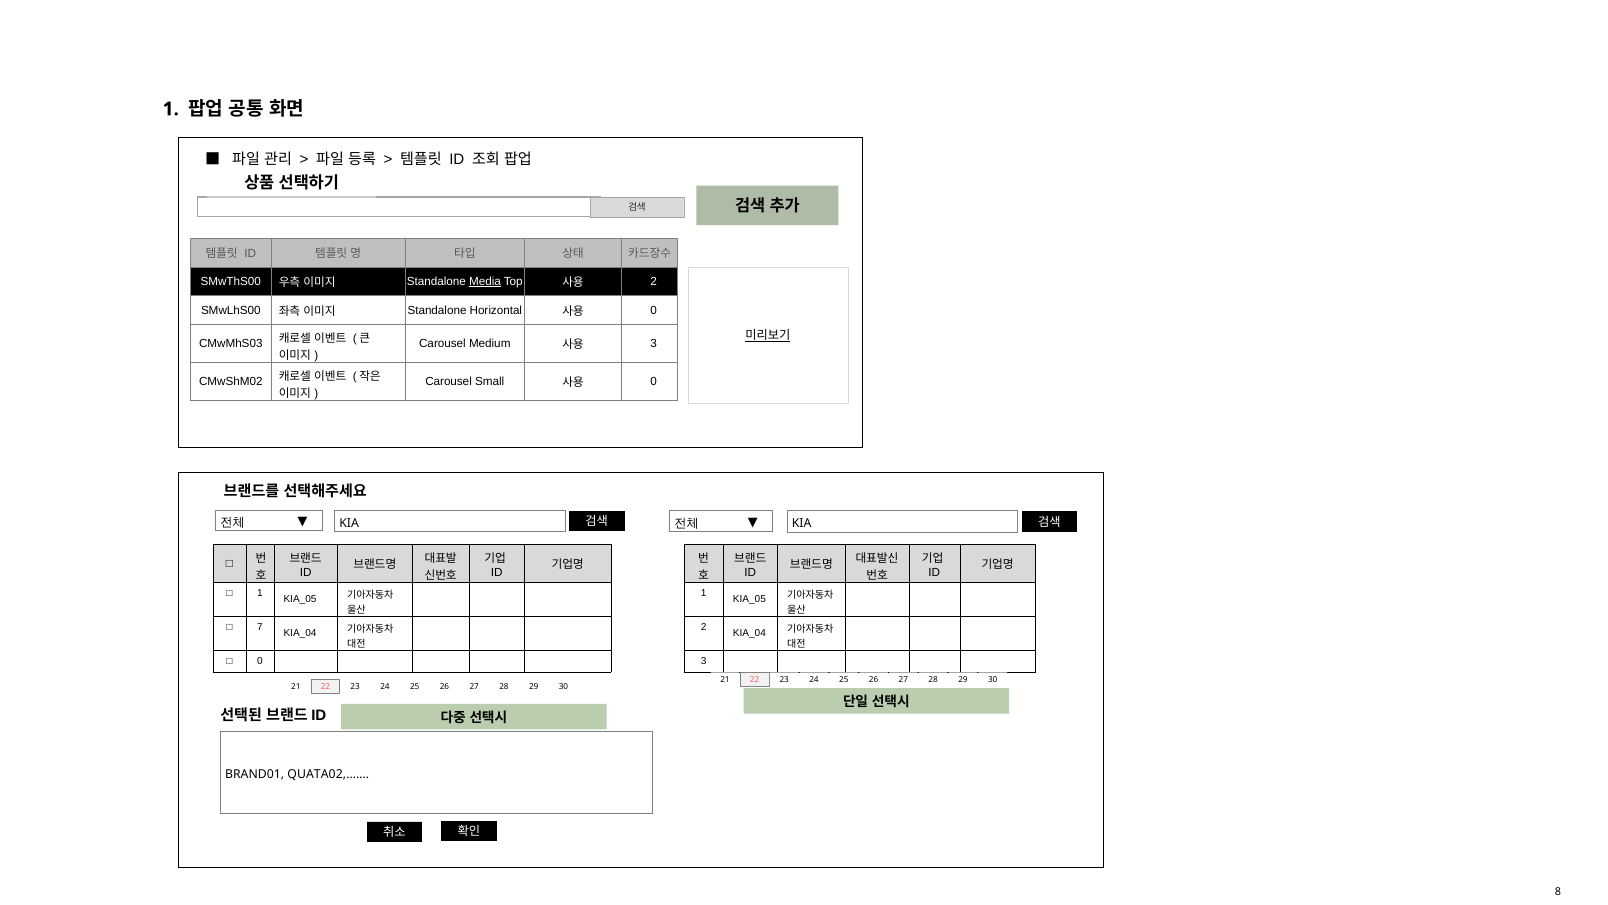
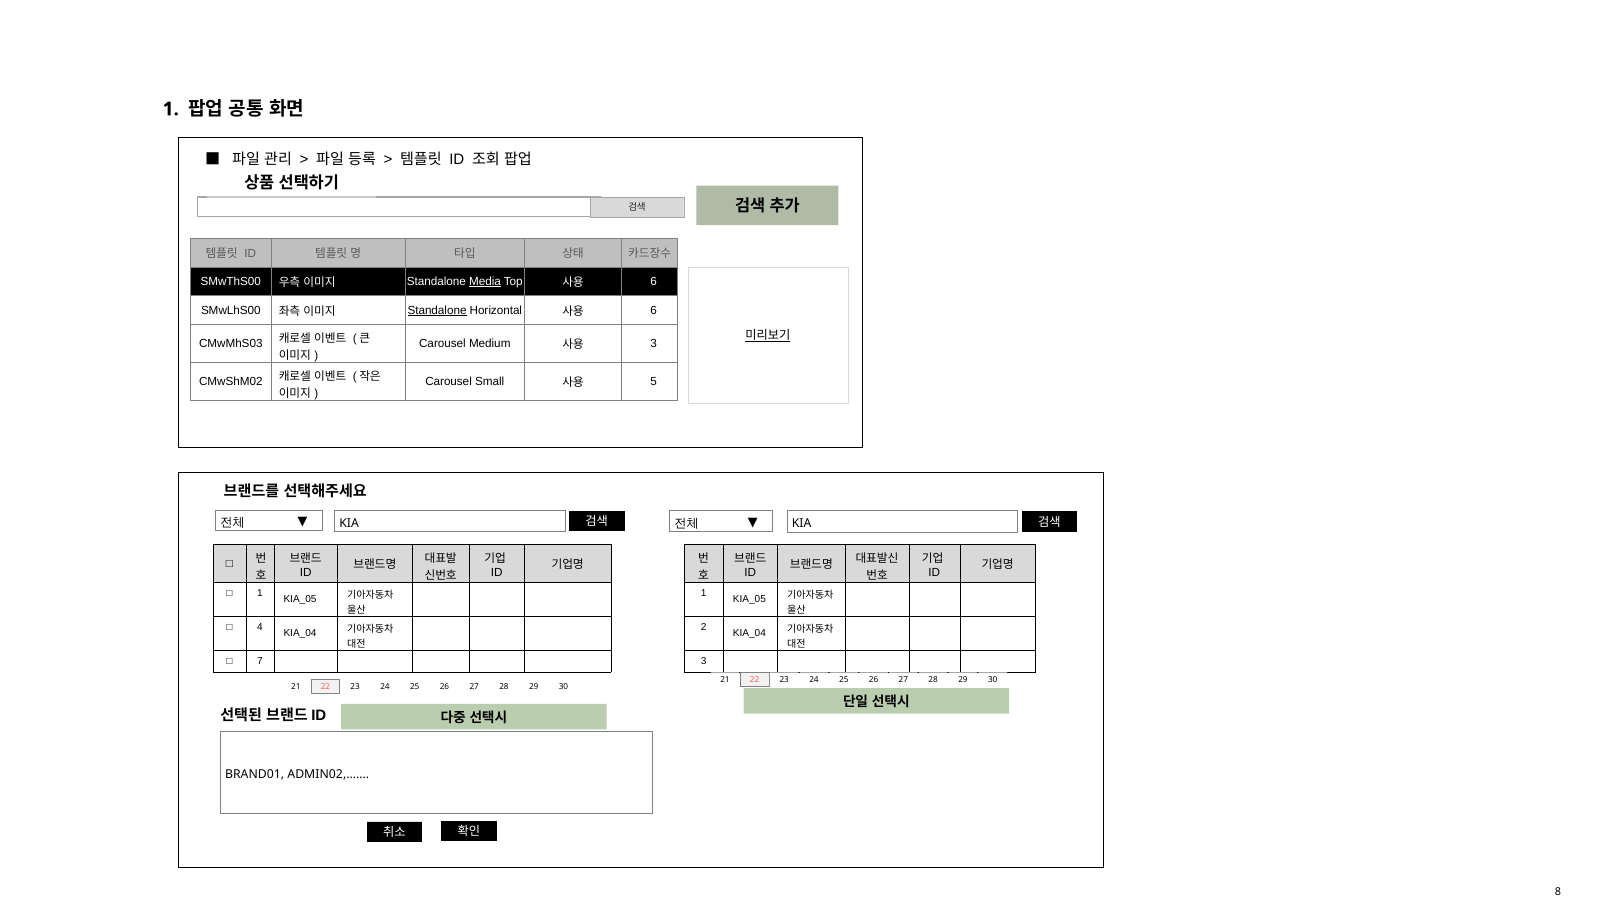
2: 2 -> 6 (654, 281)
Standalone underline: none -> present (437, 310)
0: 0 -> 6 (654, 310)
0: 0 -> 5 (654, 381)
7: 7 -> 4 (260, 626)
0: 0 -> 7 (260, 660)
QUATA02,……: QUATA02,…… -> ADMIN02,…… (328, 774)
